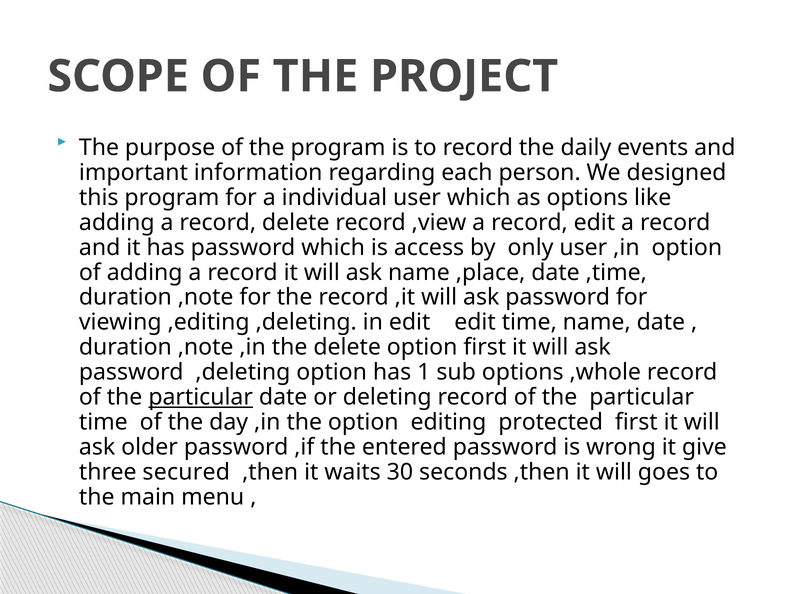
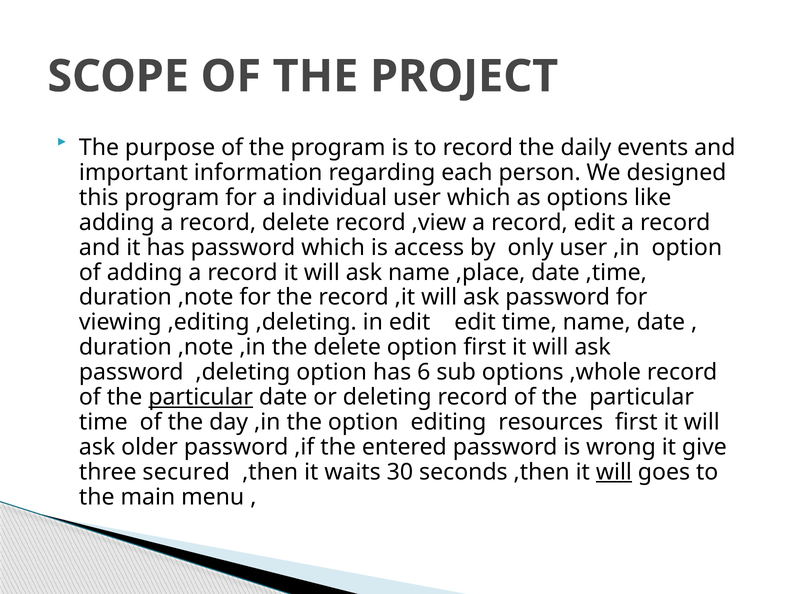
1: 1 -> 6 (424, 372)
protected: protected -> resources (551, 422)
will underline: none -> present (614, 471)
